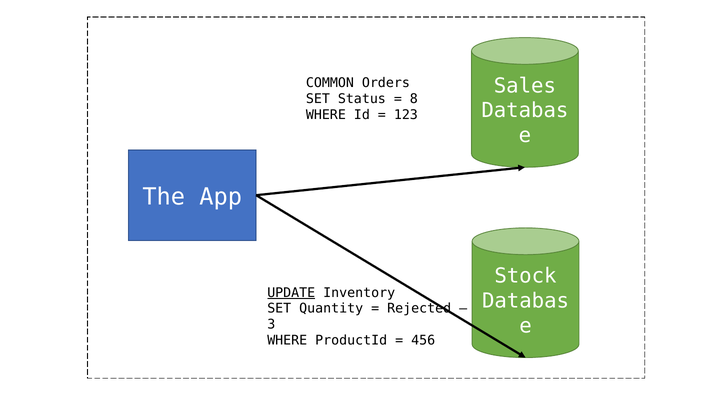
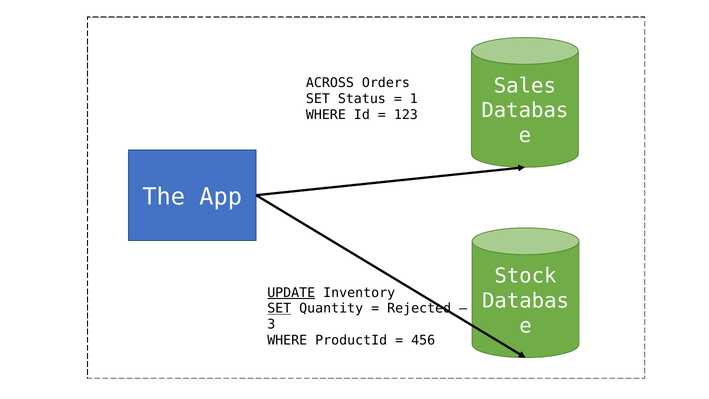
COMMON: COMMON -> ACROSS (330, 83)
8: 8 -> 1 (414, 99)
SET underline: none -> present (279, 308)
